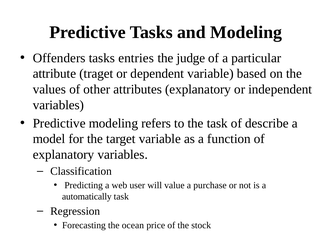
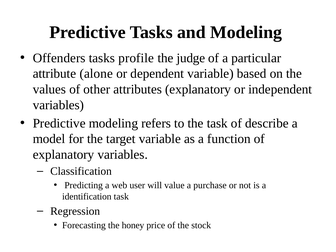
entries: entries -> profile (136, 58)
traget: traget -> alone (96, 74)
automatically: automatically -> identification (87, 196)
ocean: ocean -> honey (133, 225)
